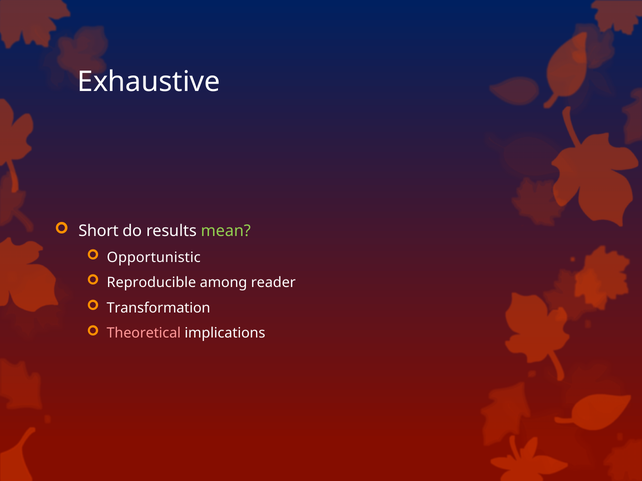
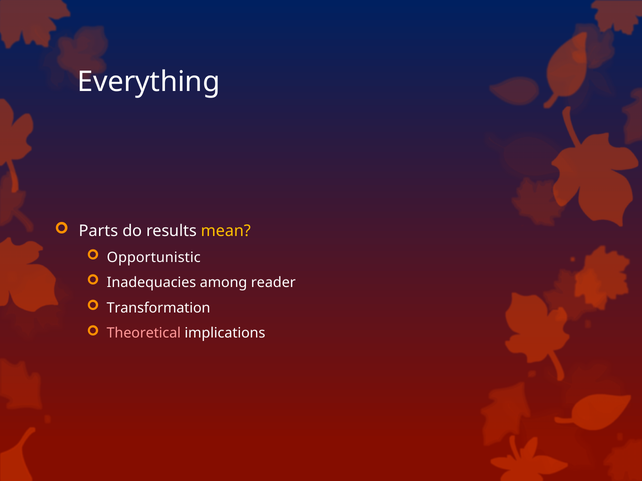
Exhaustive: Exhaustive -> Everything (149, 82)
Short: Short -> Parts (98, 231)
mean colour: light green -> yellow (226, 231)
Reproducible: Reproducible -> Inadequacies (151, 283)
